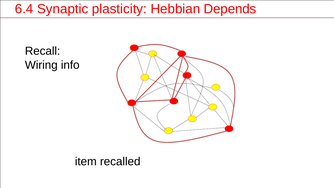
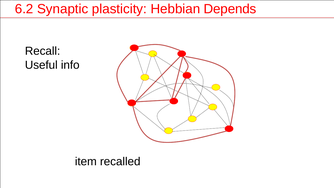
6.4: 6.4 -> 6.2 (24, 9)
Wiring: Wiring -> Useful (41, 65)
